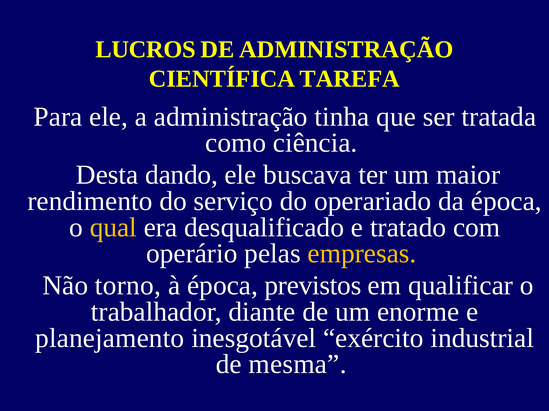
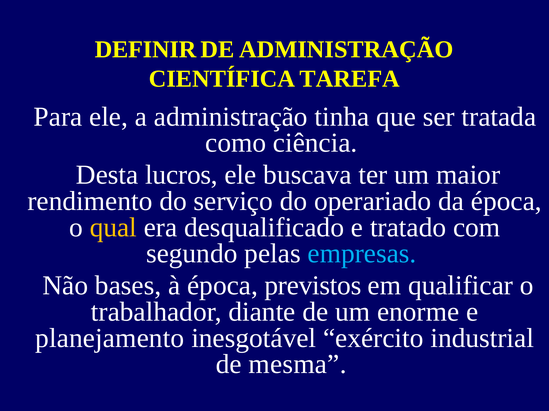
LUCROS: LUCROS -> DEFINIR (146, 50)
dando: dando -> lucros (182, 175)
operário: operário -> segundo (192, 254)
empresas colour: yellow -> light blue (362, 254)
torno: torno -> bases (128, 286)
